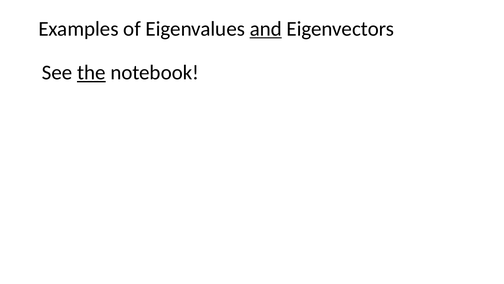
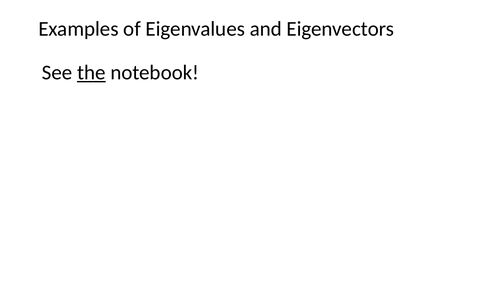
and underline: present -> none (266, 29)
